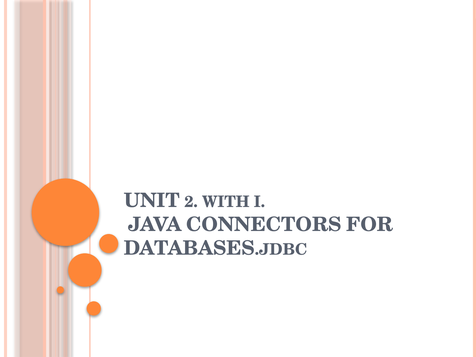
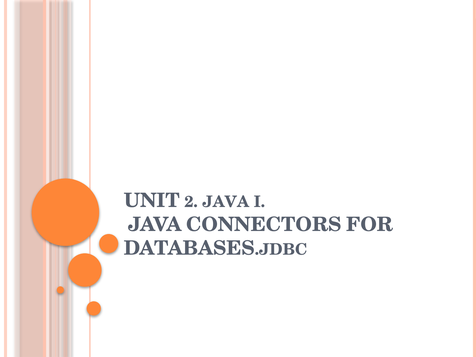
2 WITH: WITH -> JAVA (226, 202)
